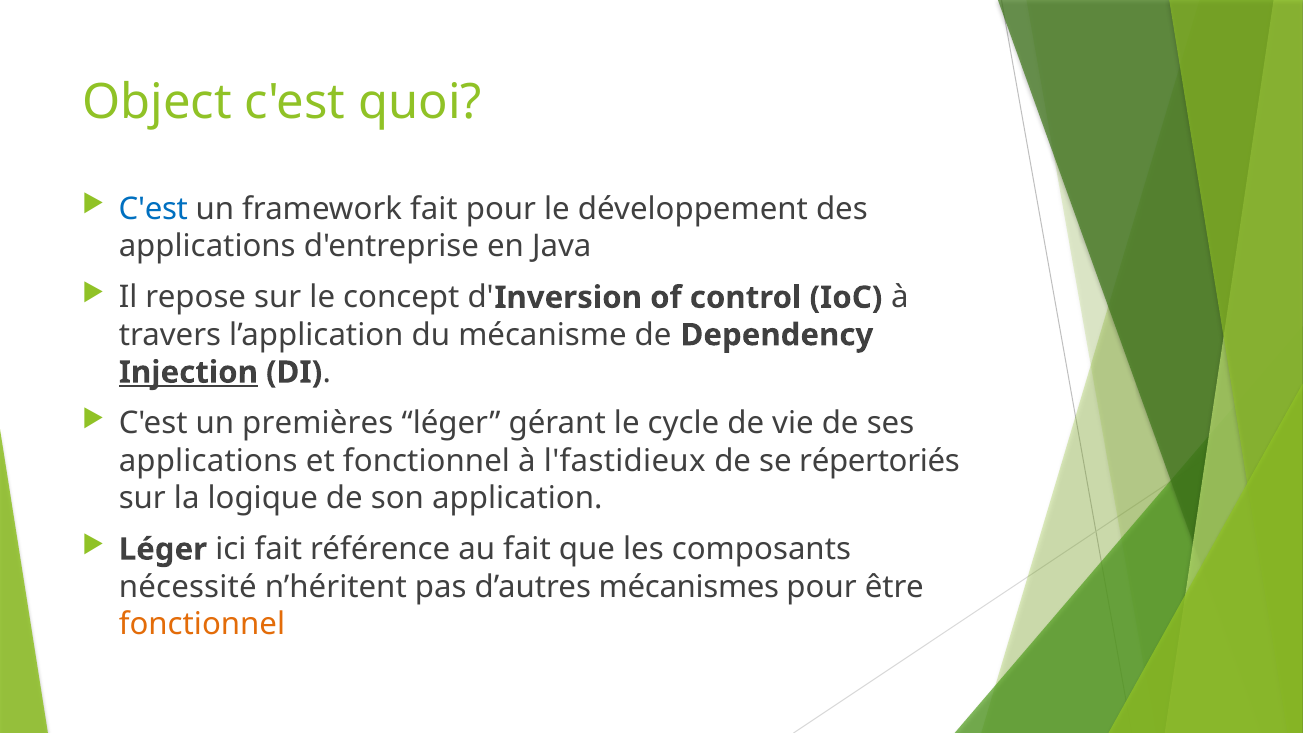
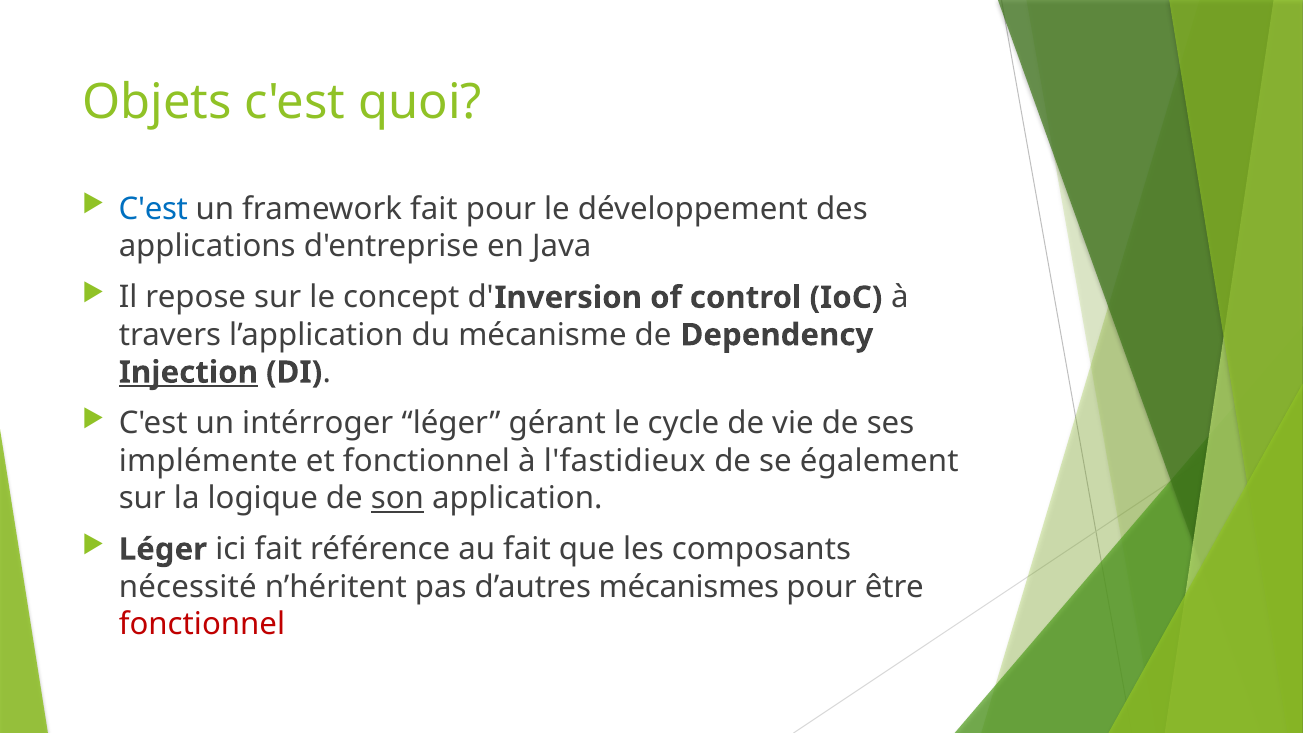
Object: Object -> Objets (157, 103)
premières: premières -> intérroger (318, 423)
applications: applications -> implémente (208, 461)
répertoriés: répertoriés -> également (879, 461)
son underline: none -> present (397, 498)
fonctionnel colour: orange -> red (202, 624)
